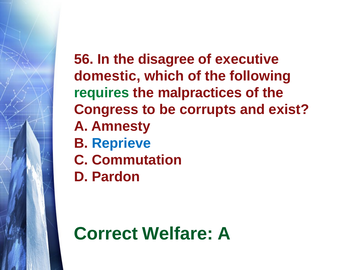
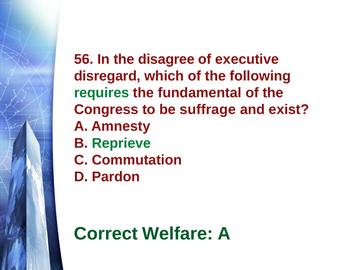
domestic: domestic -> disregard (107, 76)
malpractices: malpractices -> fundamental (200, 93)
corrupts: corrupts -> suffrage (208, 110)
Reprieve colour: blue -> green (121, 143)
